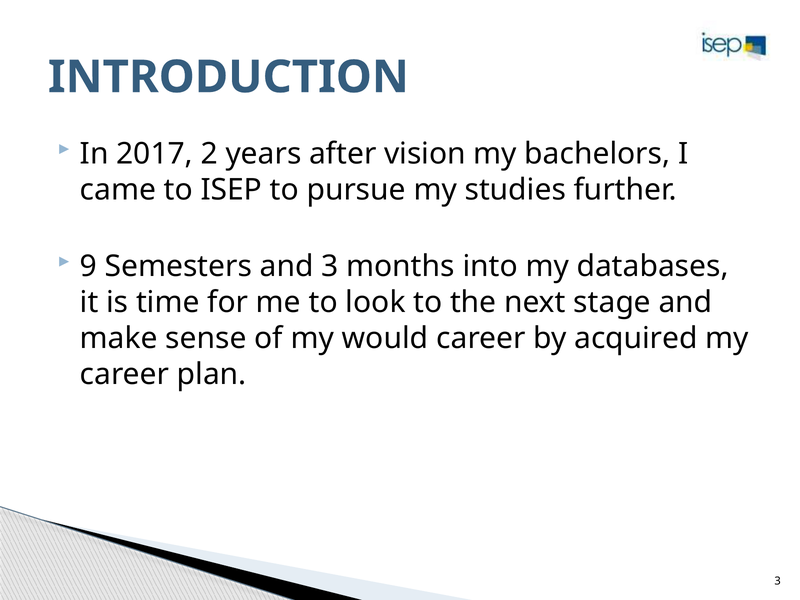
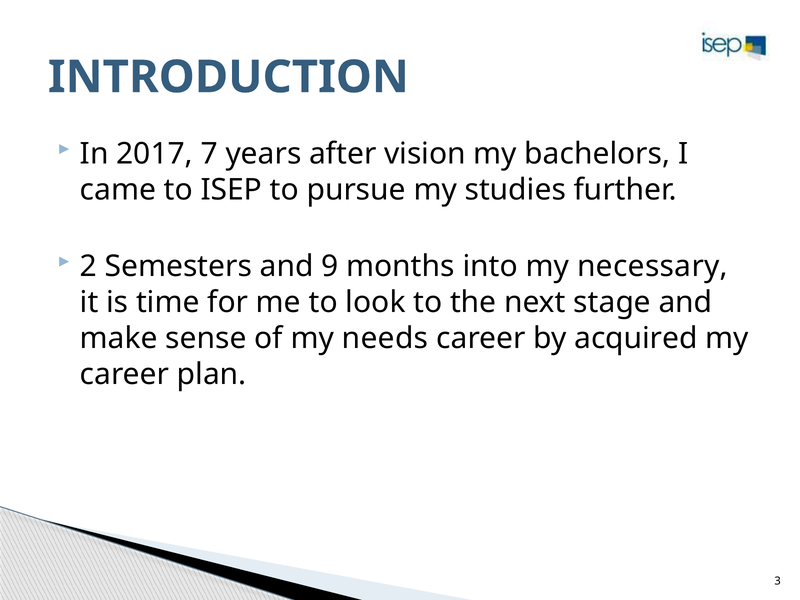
2: 2 -> 7 (209, 154)
9: 9 -> 2 (88, 266)
and 3: 3 -> 9 (330, 266)
databases: databases -> necessary (653, 266)
would: would -> needs (385, 338)
